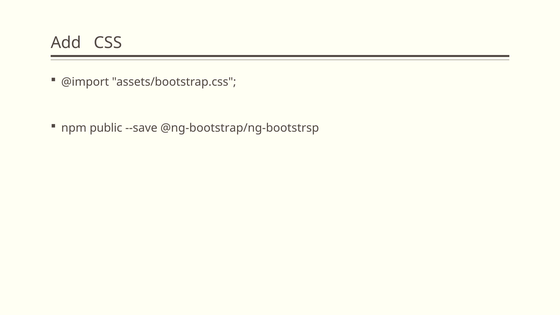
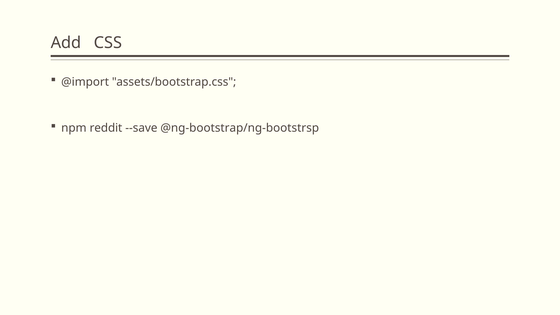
public: public -> reddit (106, 128)
